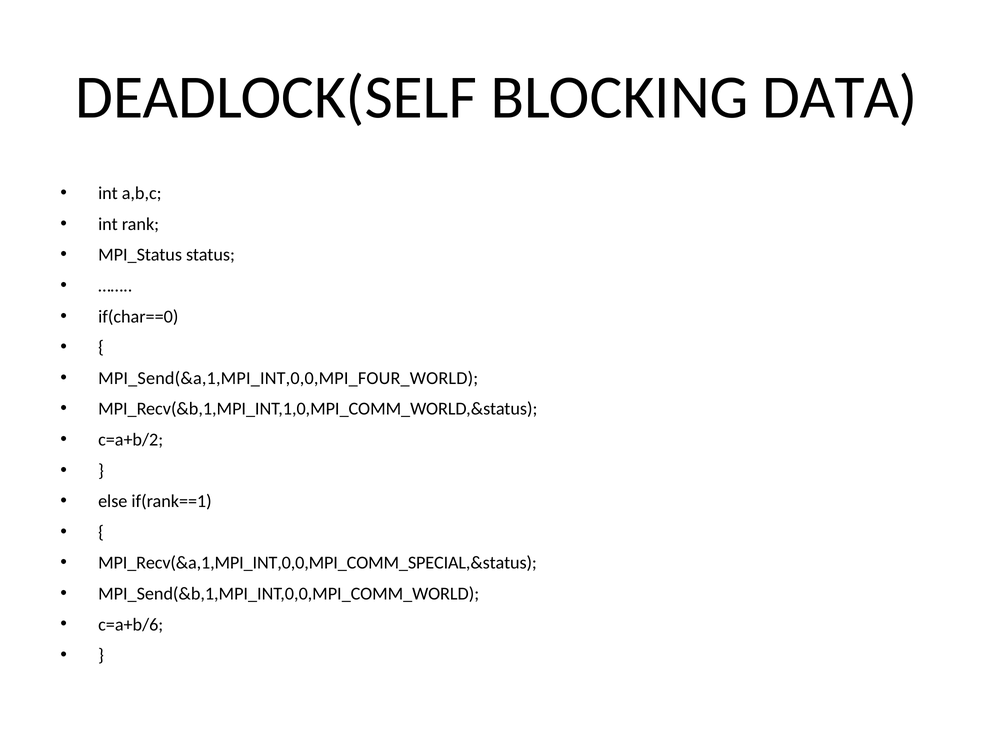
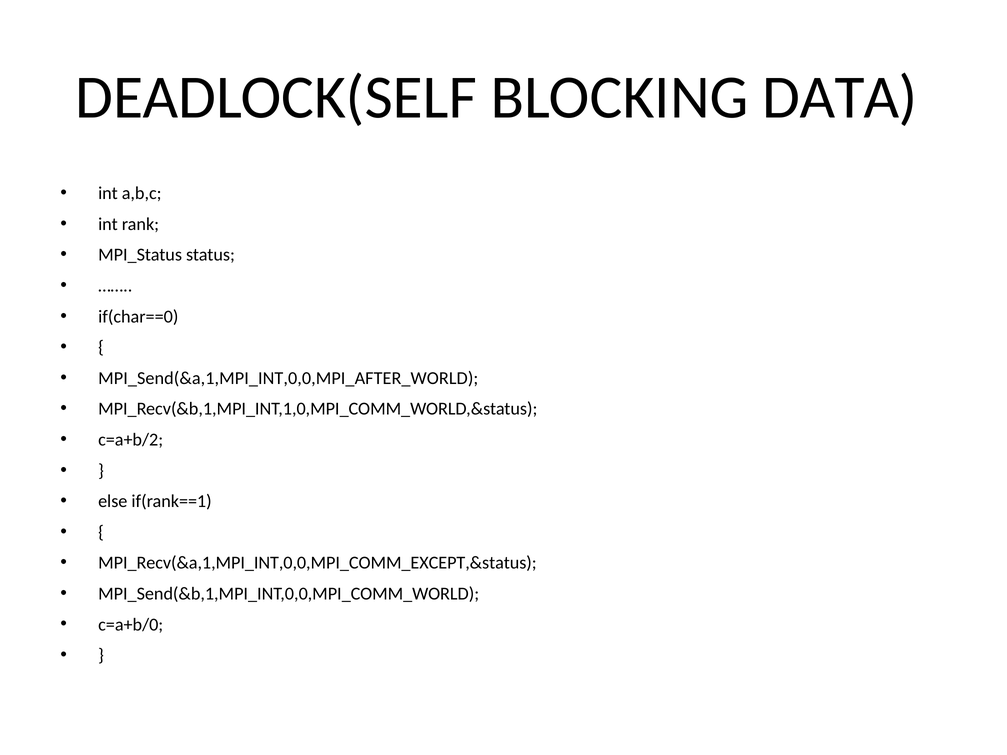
MPI_Send(&a,1,MPI_INT,0,0,MPI_FOUR_WORLD: MPI_Send(&a,1,MPI_INT,0,0,MPI_FOUR_WORLD -> MPI_Send(&a,1,MPI_INT,0,0,MPI_AFTER_WORLD (288, 378)
MPI_Recv(&a,1,MPI_INT,0,0,MPI_COMM_SPECIAL,&status: MPI_Recv(&a,1,MPI_INT,0,0,MPI_COMM_SPECIAL,&status -> MPI_Recv(&a,1,MPI_INT,0,0,MPI_COMM_EXCEPT,&status (317, 563)
c=a+b/6: c=a+b/6 -> c=a+b/0 (131, 625)
